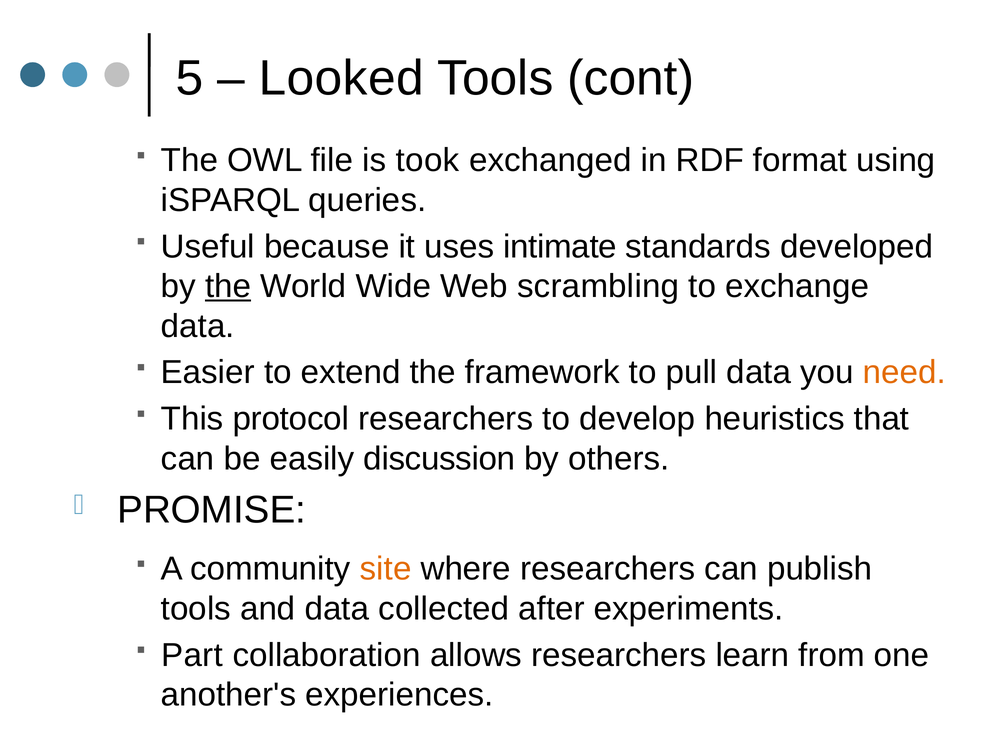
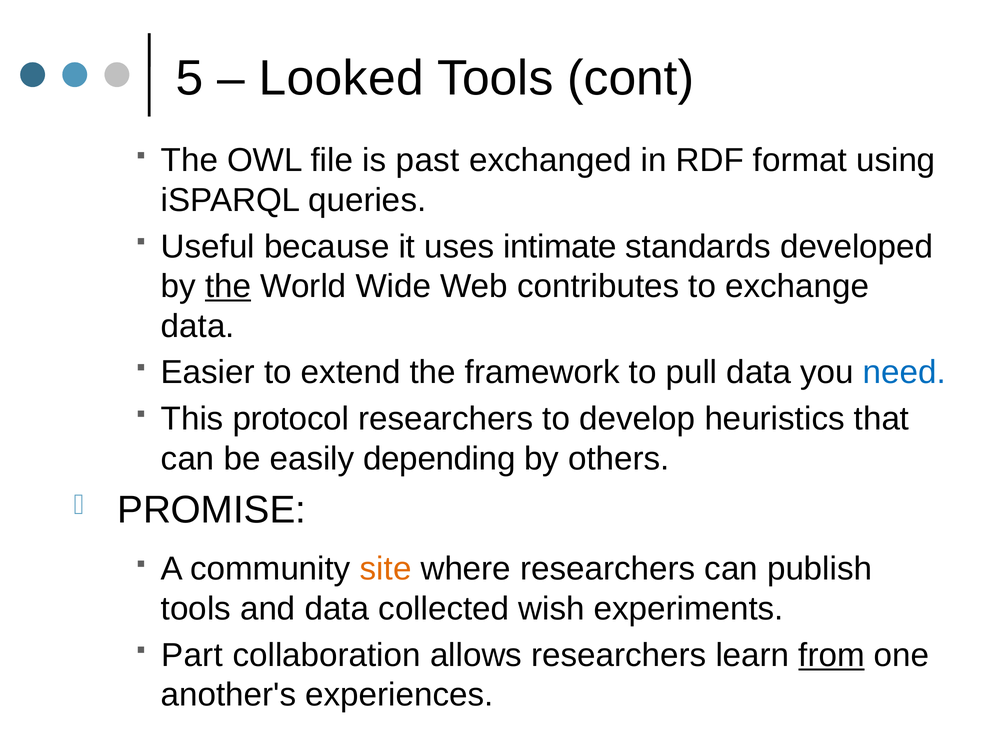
took: took -> past (428, 160)
scrambling: scrambling -> contributes (598, 286)
need colour: orange -> blue (904, 373)
discussion: discussion -> depending (439, 459)
after: after -> wish (552, 609)
from underline: none -> present (832, 655)
